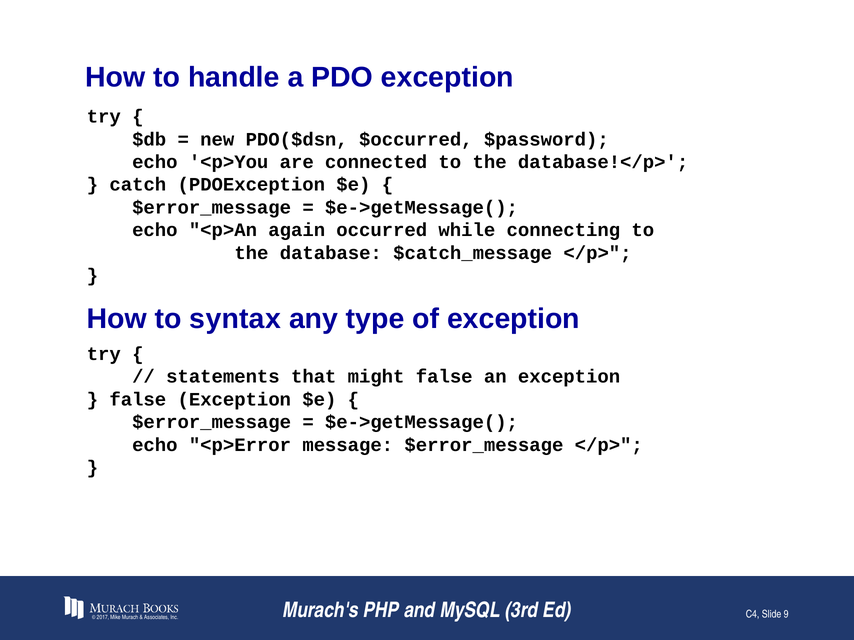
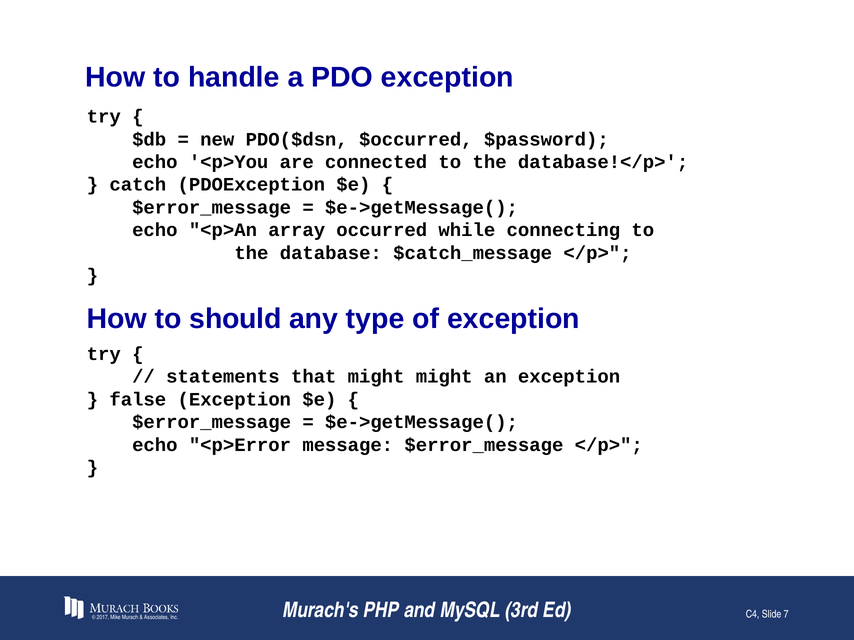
again: again -> array (297, 230)
syntax: syntax -> should (235, 319)
might false: false -> might (444, 377)
9: 9 -> 7 (786, 614)
